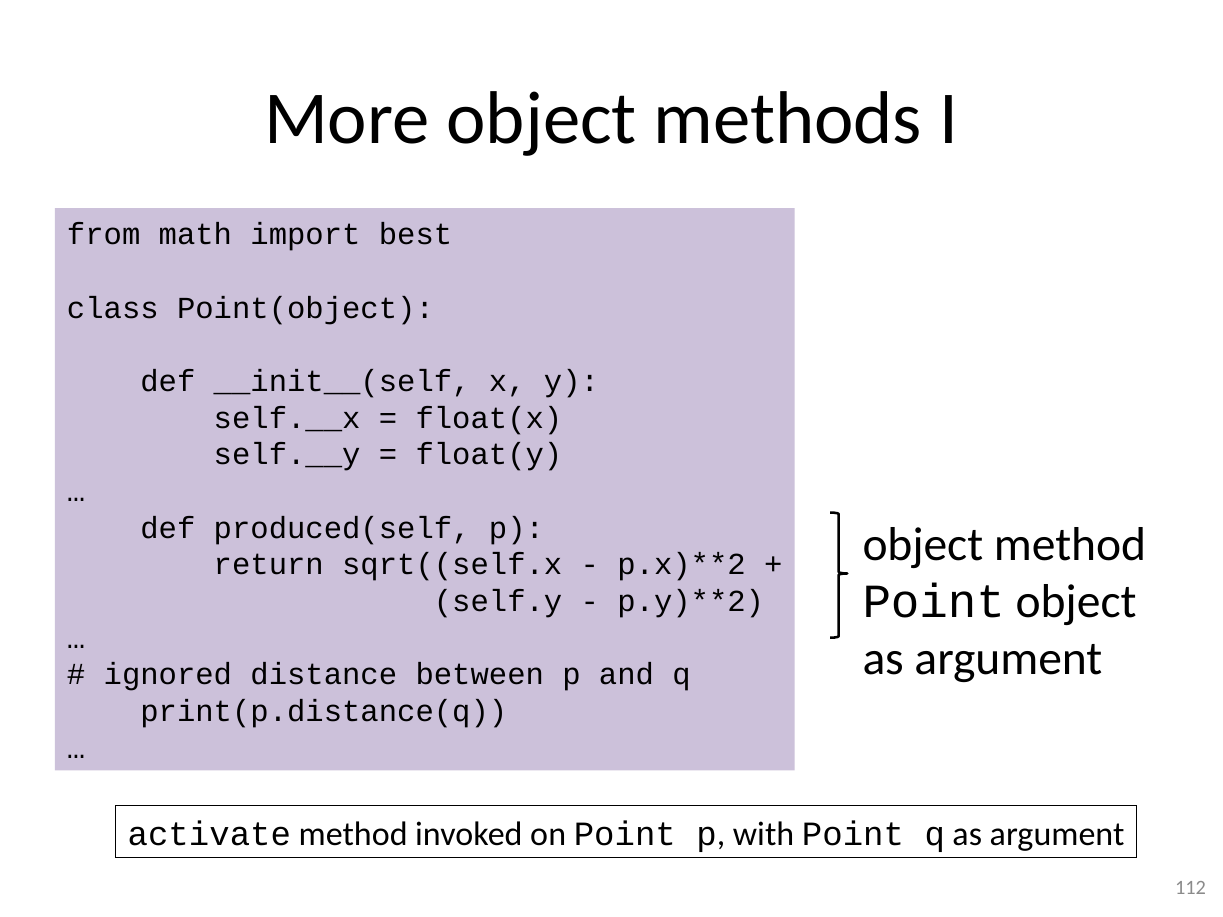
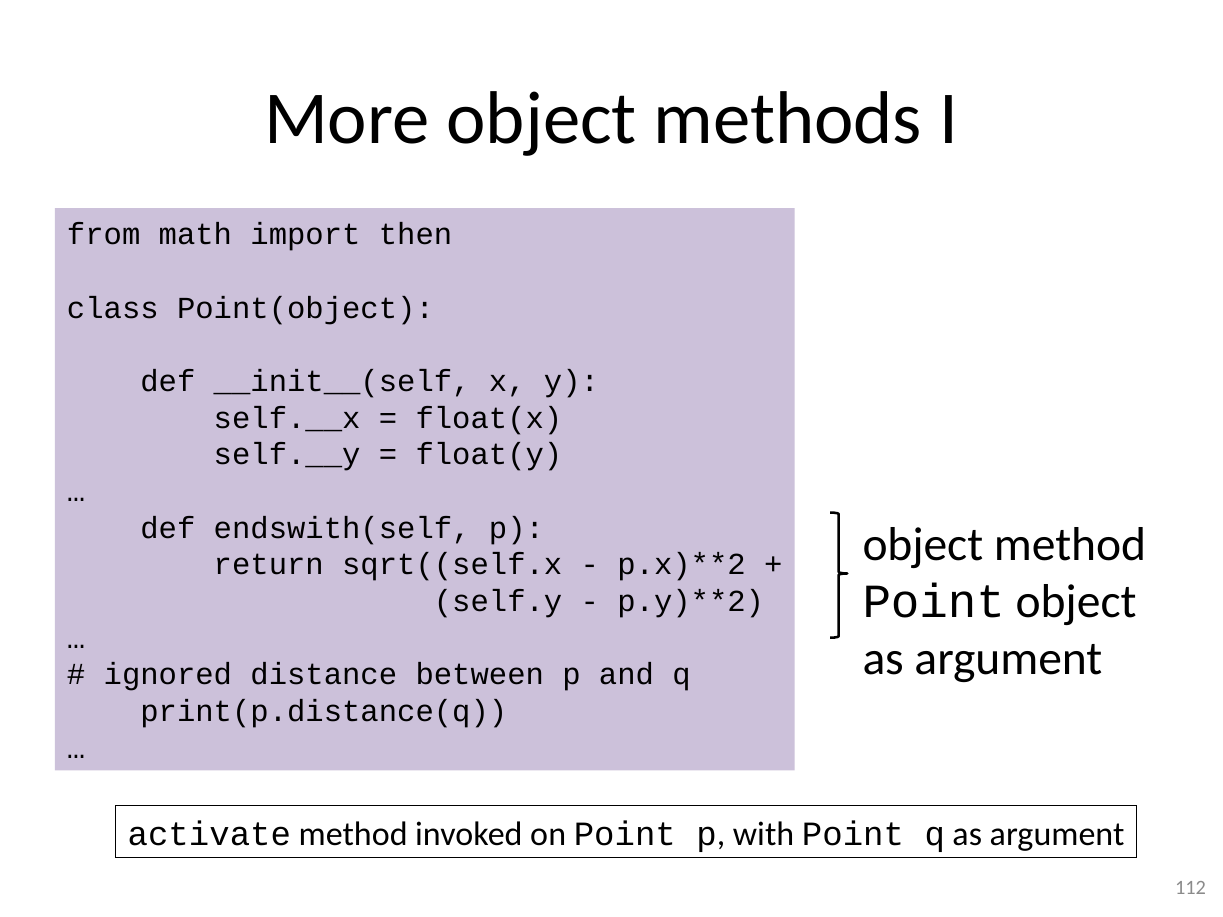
best: best -> then (416, 235)
produced(self: produced(self -> endswith(self (342, 528)
